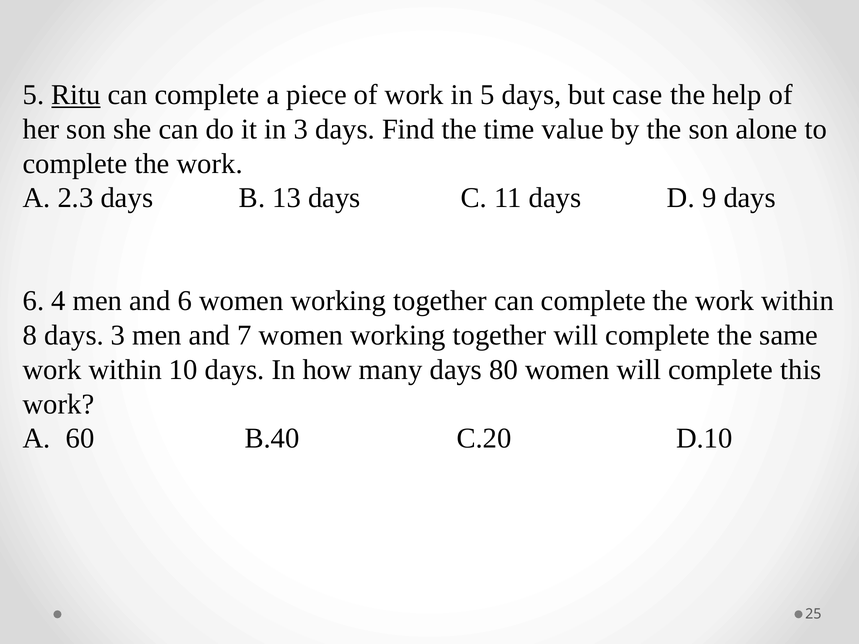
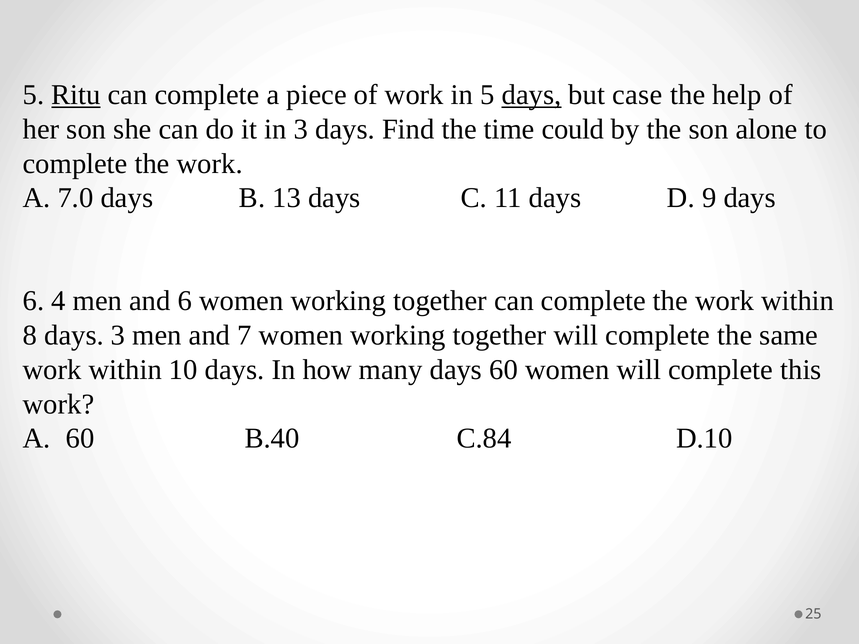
days underline: none -> present (532, 95)
value: value -> could (573, 129)
2.3: 2.3 -> 7.0 (76, 198)
days 80: 80 -> 60 (504, 370)
C.20: C.20 -> C.84 (484, 439)
